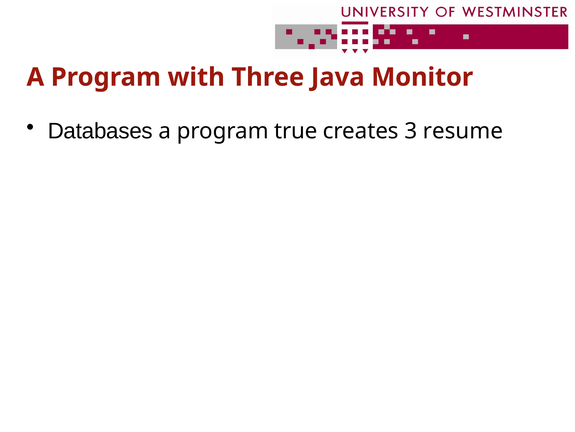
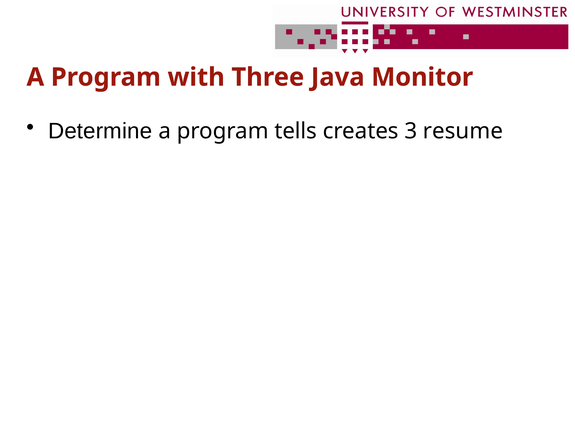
Databases: Databases -> Determine (100, 131)
true: true -> tells (296, 131)
